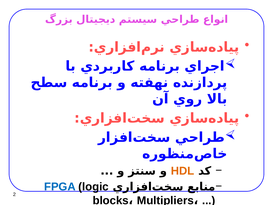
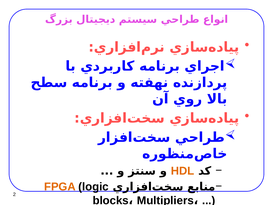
FPGA colour: blue -> orange (60, 187)
